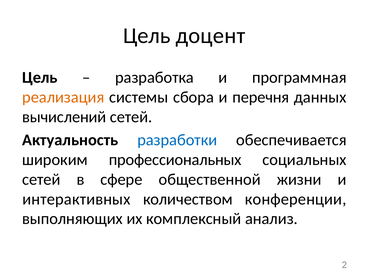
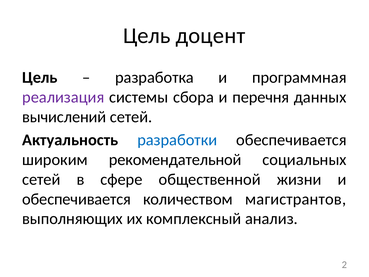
реализация colour: orange -> purple (63, 97)
профессиональных: профессиональных -> рекомендательной (175, 160)
интерактивных: интерактивных -> обеспечивается (77, 199)
конференции: конференции -> магистрантов (296, 199)
